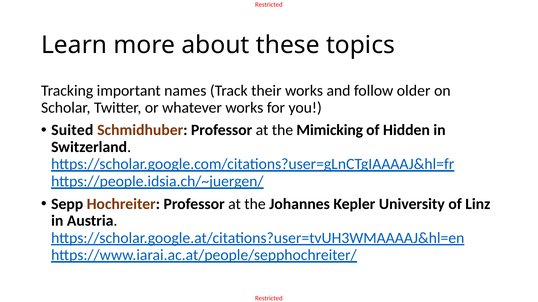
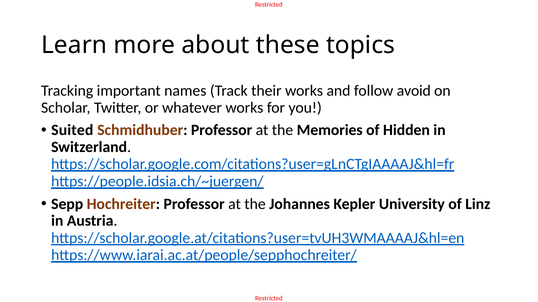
older: older -> avoid (414, 91)
Mimicking: Mimicking -> Memories (330, 130)
